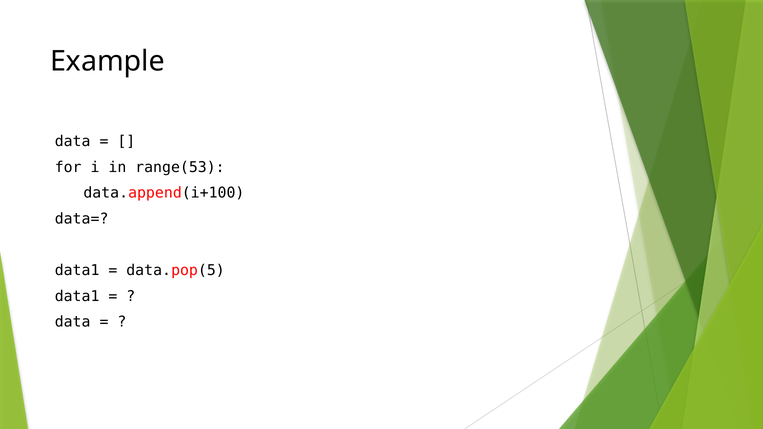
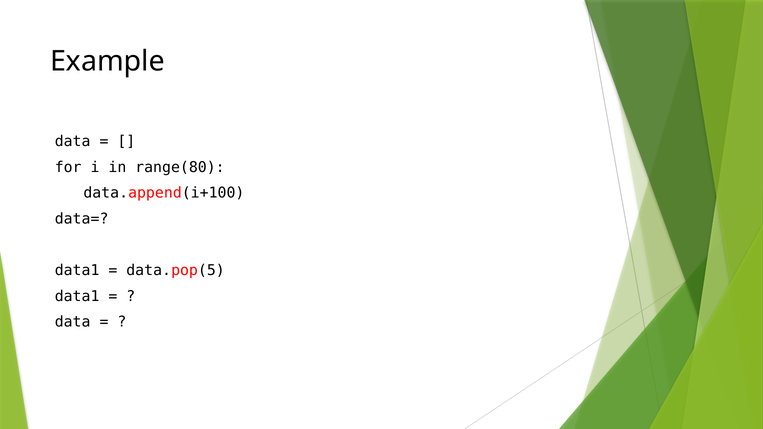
range(53: range(53 -> range(80 (180, 167)
